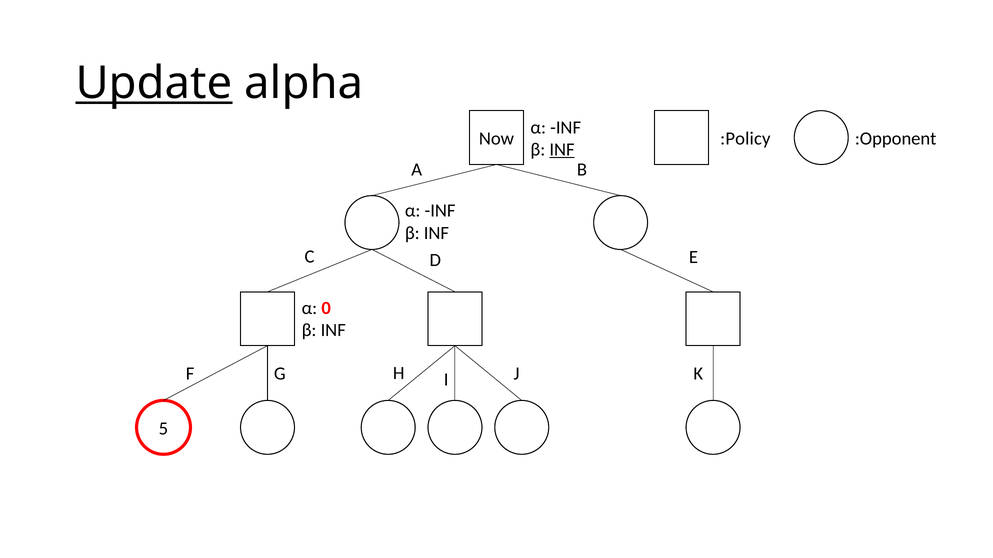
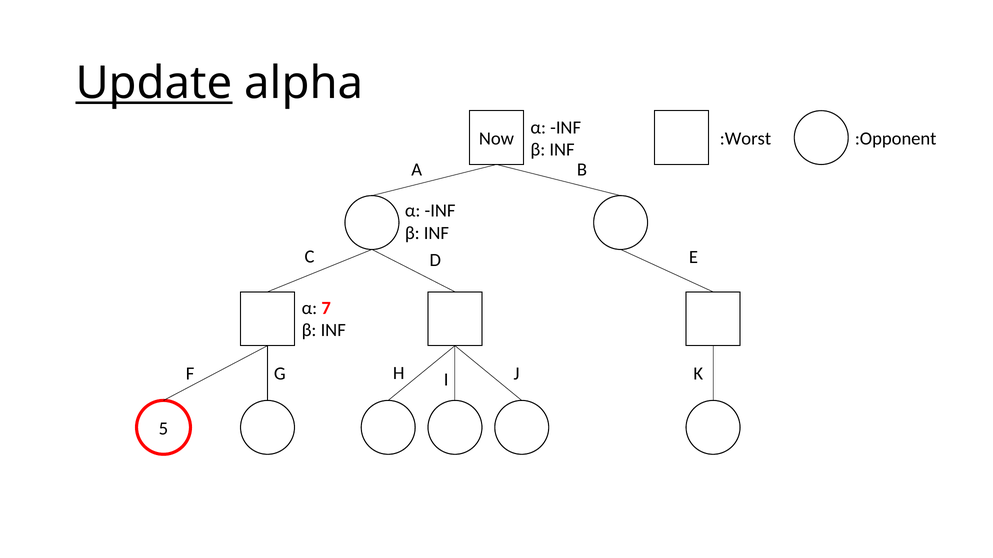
:Policy: :Policy -> :Worst (745, 139)
INF underline: present -> none (562, 150)
0: 0 -> 7 (326, 308)
